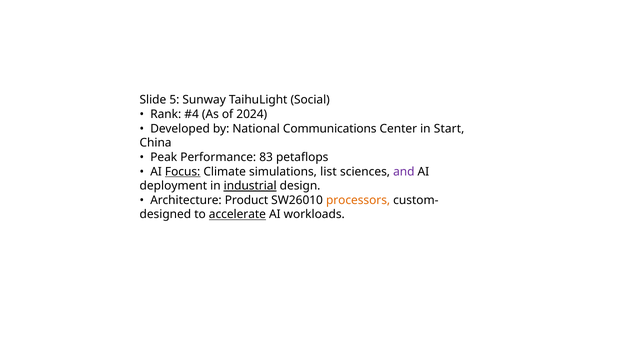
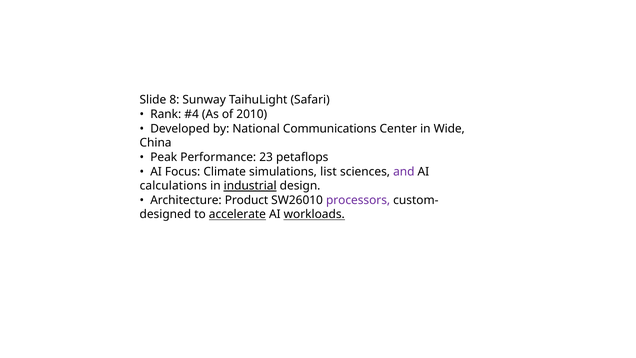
5: 5 -> 8 (174, 100)
Social: Social -> Safari (310, 100)
2024: 2024 -> 2010 (252, 114)
Start: Start -> Wide (449, 129)
83: 83 -> 23 (266, 157)
Focus underline: present -> none (183, 171)
deployment: deployment -> calculations (173, 186)
processors colour: orange -> purple (358, 200)
workloads underline: none -> present (314, 214)
